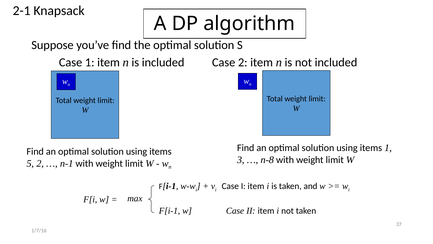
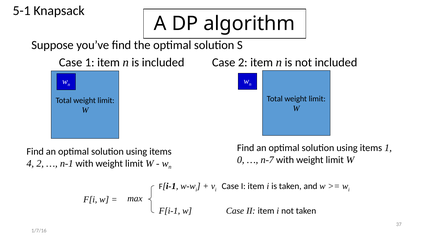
2-1: 2-1 -> 5-1 (22, 11)
3: 3 -> 0 (241, 160)
n-8: n-8 -> n-7 (267, 160)
5: 5 -> 4 (30, 163)
